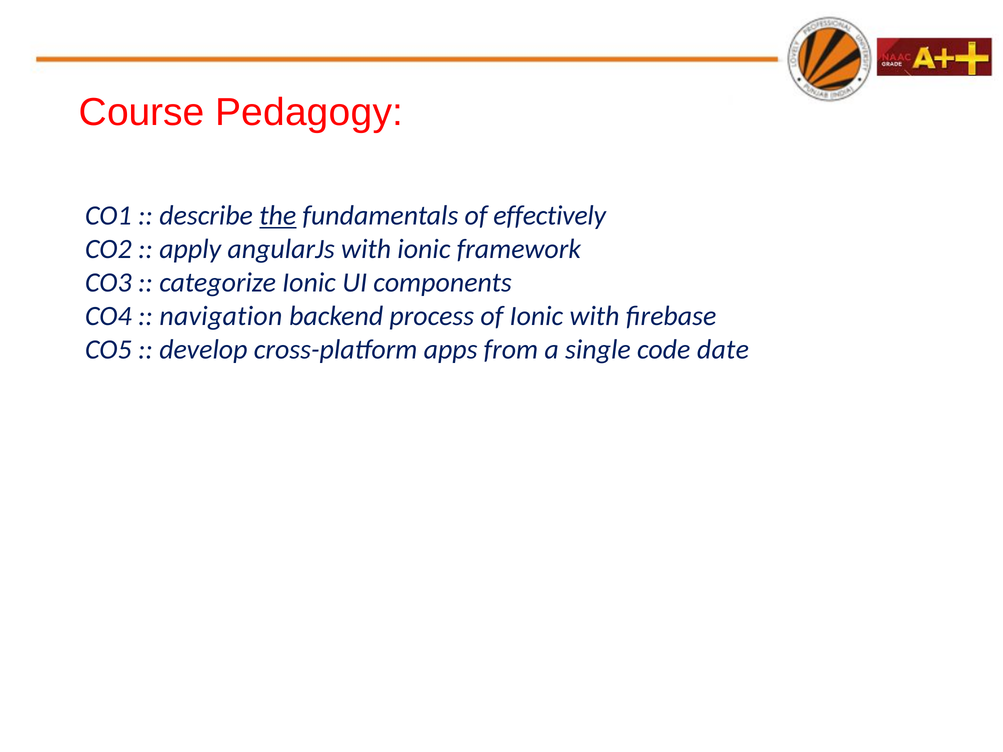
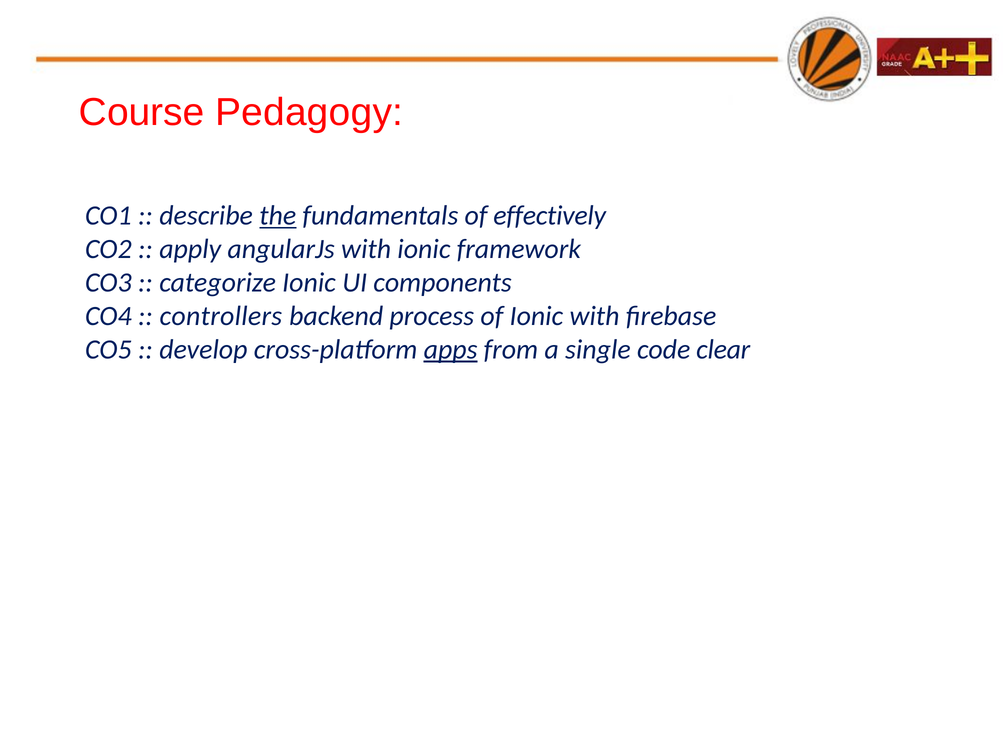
navigation: navigation -> controllers (221, 316)
apps underline: none -> present (451, 350)
date: date -> clear (723, 350)
